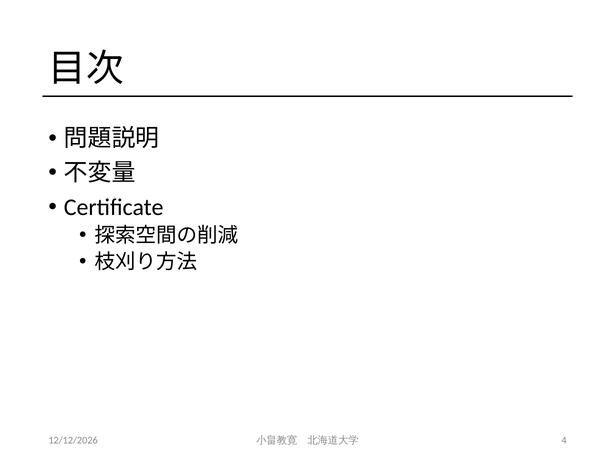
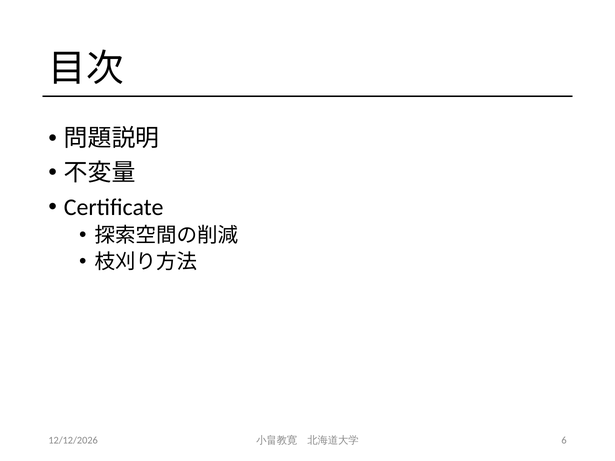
4: 4 -> 6 (564, 440)
